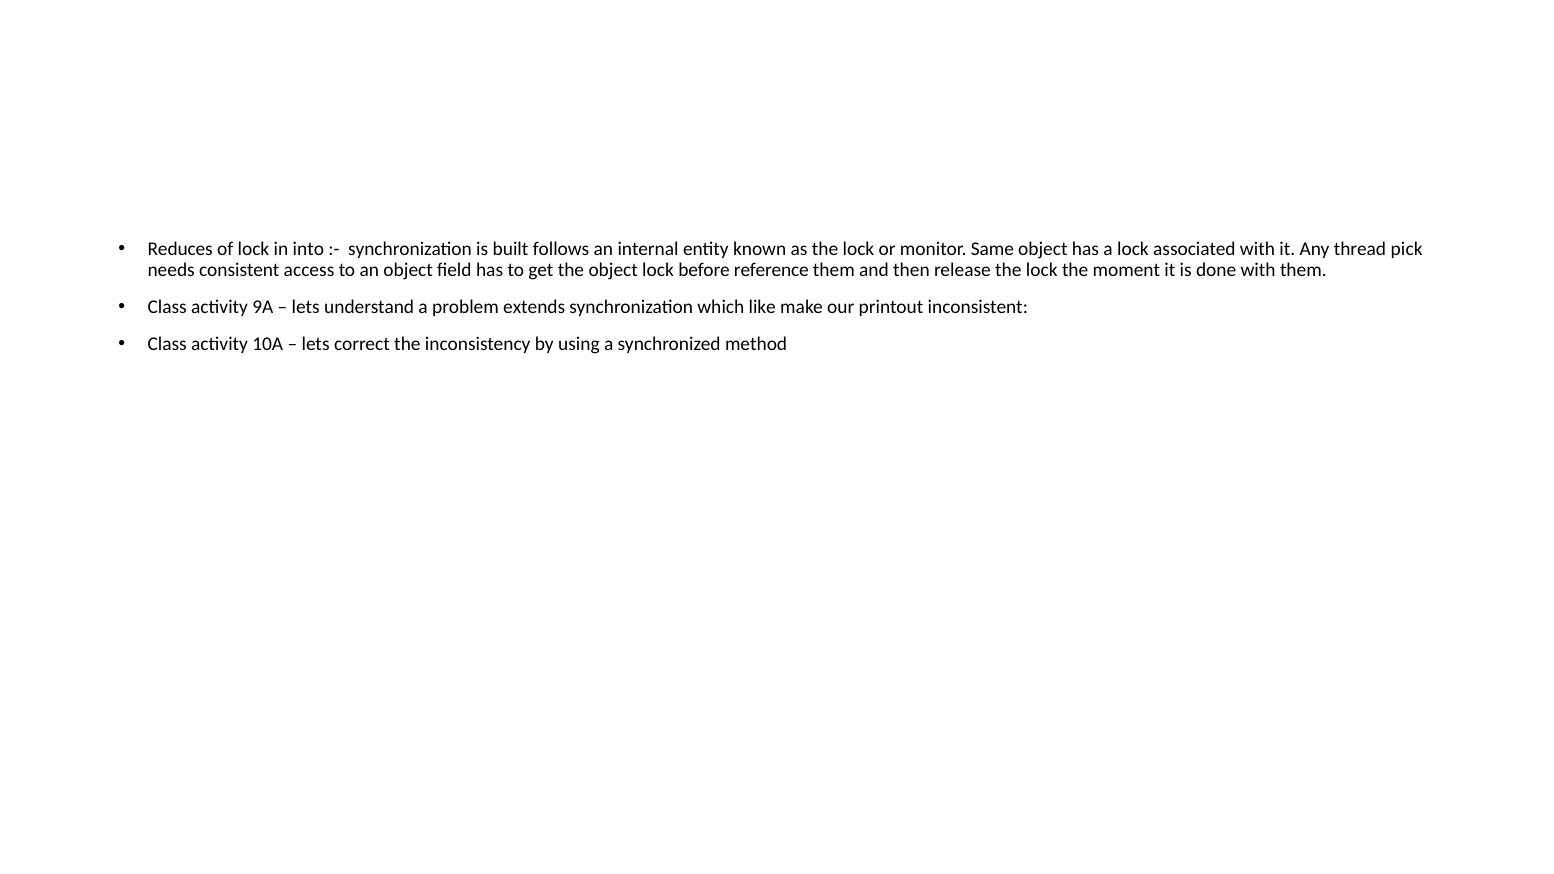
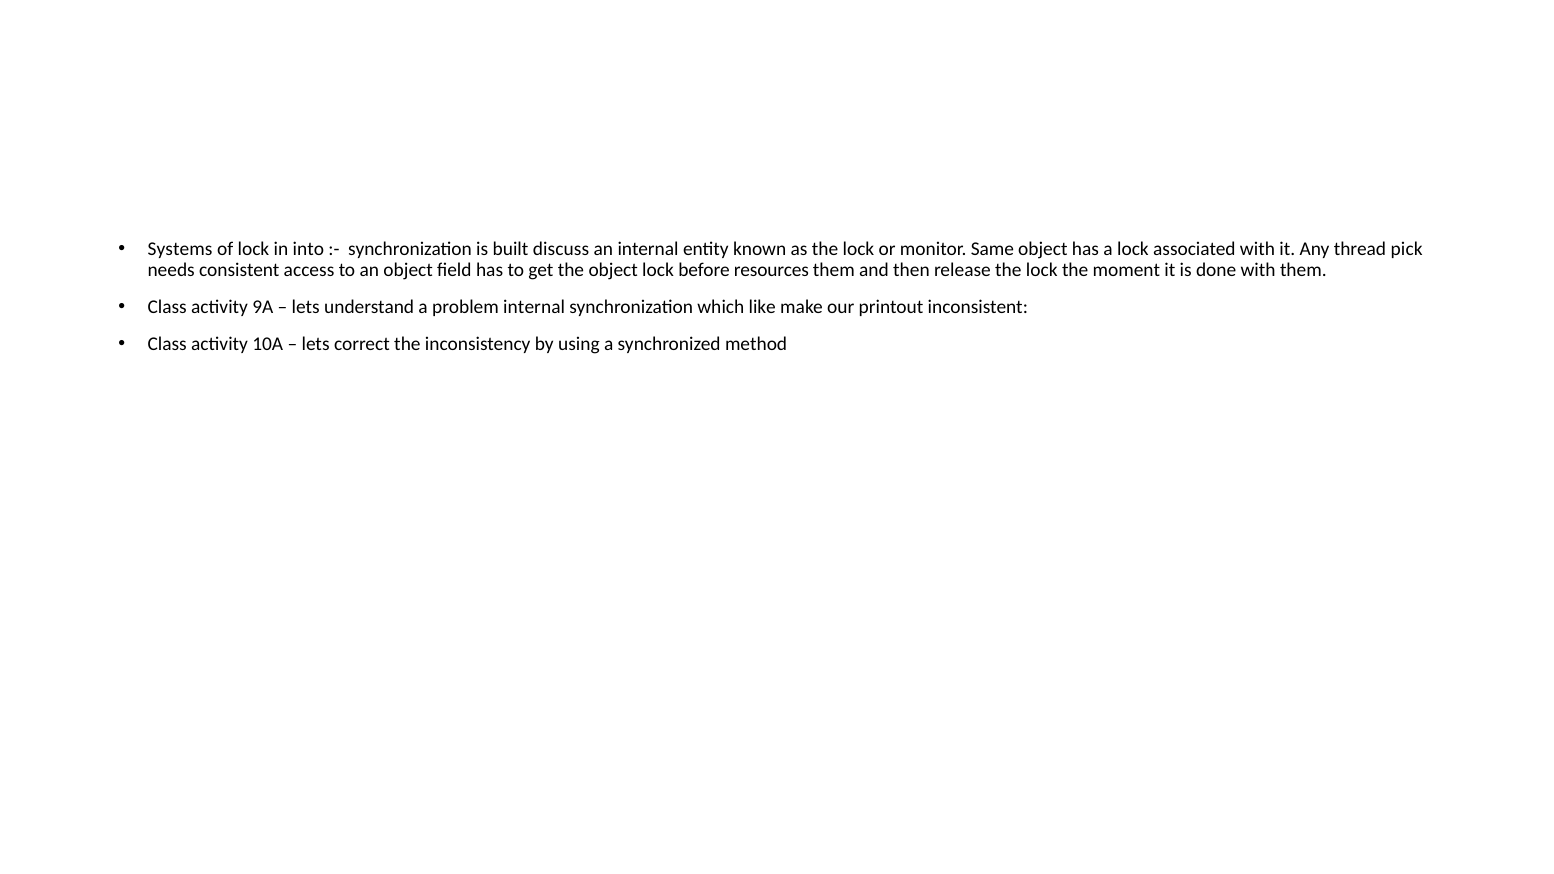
Reduces: Reduces -> Systems (180, 249)
follows: follows -> discuss (561, 249)
reference: reference -> resources (771, 270)
problem extends: extends -> internal (534, 307)
